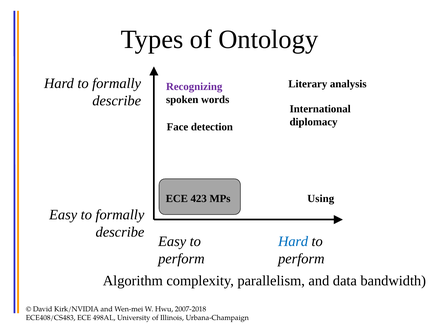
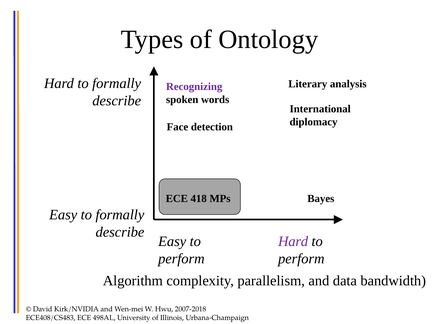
Using: Using -> Bayes (321, 198)
423: 423 -> 418 (199, 199)
Hard colour: blue -> purple (293, 241)
